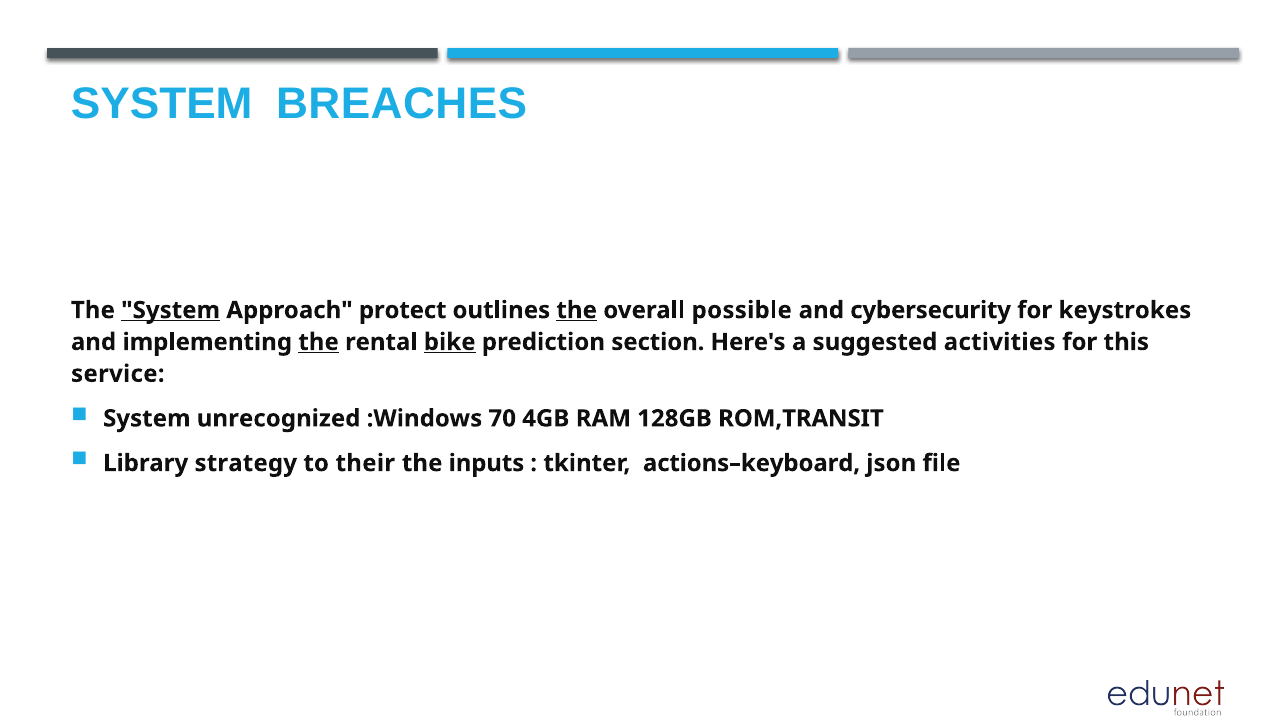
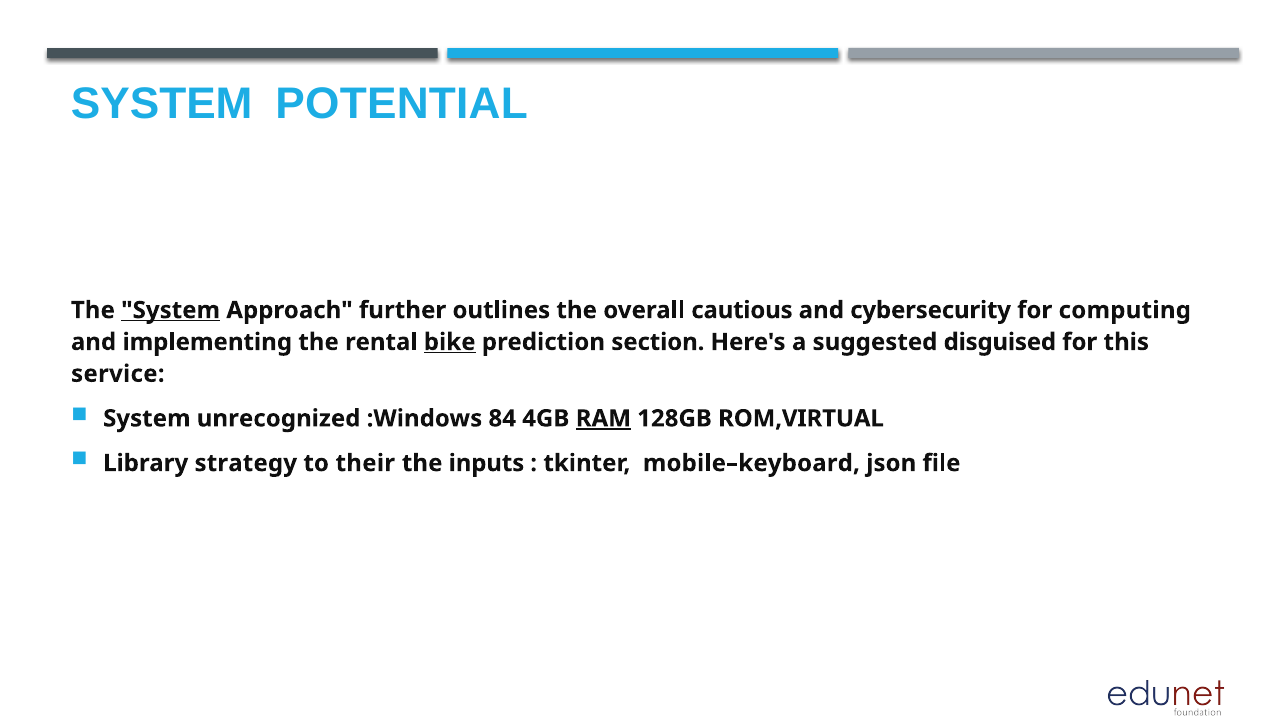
BREACHES: BREACHES -> POTENTIAL (402, 104)
protect: protect -> further (403, 310)
the underline: present -> none (577, 310)
possible: possible -> cautious (742, 310)
keystrokes: keystrokes -> computing (1125, 310)
the underline: present -> none (319, 342)
activities: activities -> disguised (1000, 342)
70: 70 -> 84 (502, 419)
RAM underline: none -> present (603, 419)
ROM,TRANSIT: ROM,TRANSIT -> ROM,VIRTUAL (801, 419)
actions–keyboard: actions–keyboard -> mobile–keyboard (751, 463)
